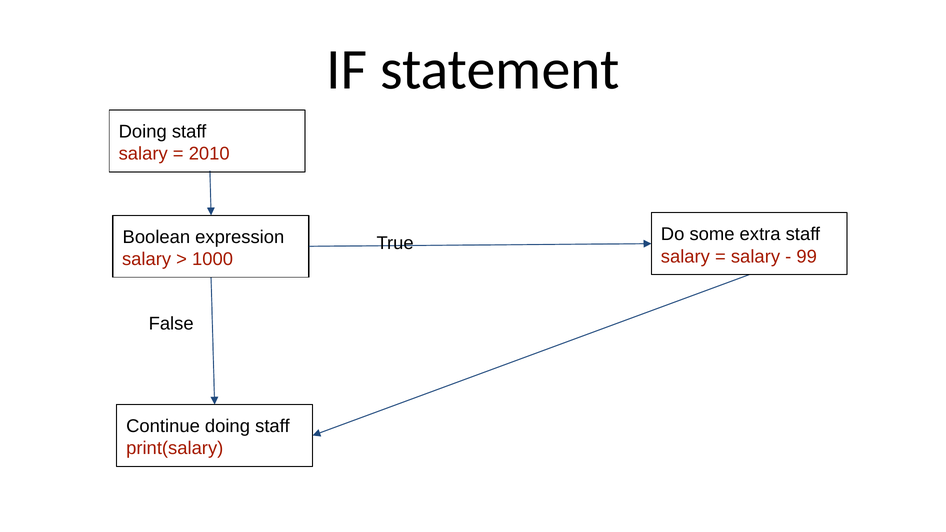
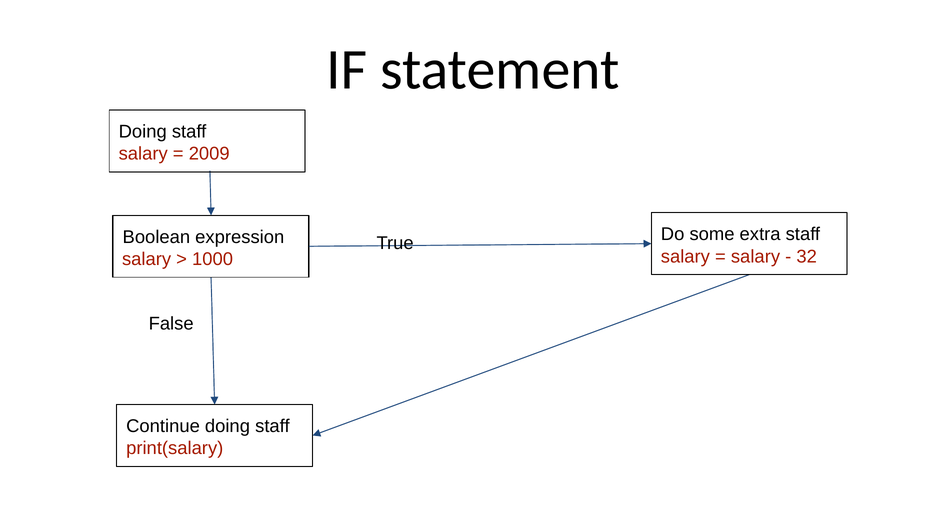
2010: 2010 -> 2009 (209, 154)
99: 99 -> 32 (807, 257)
